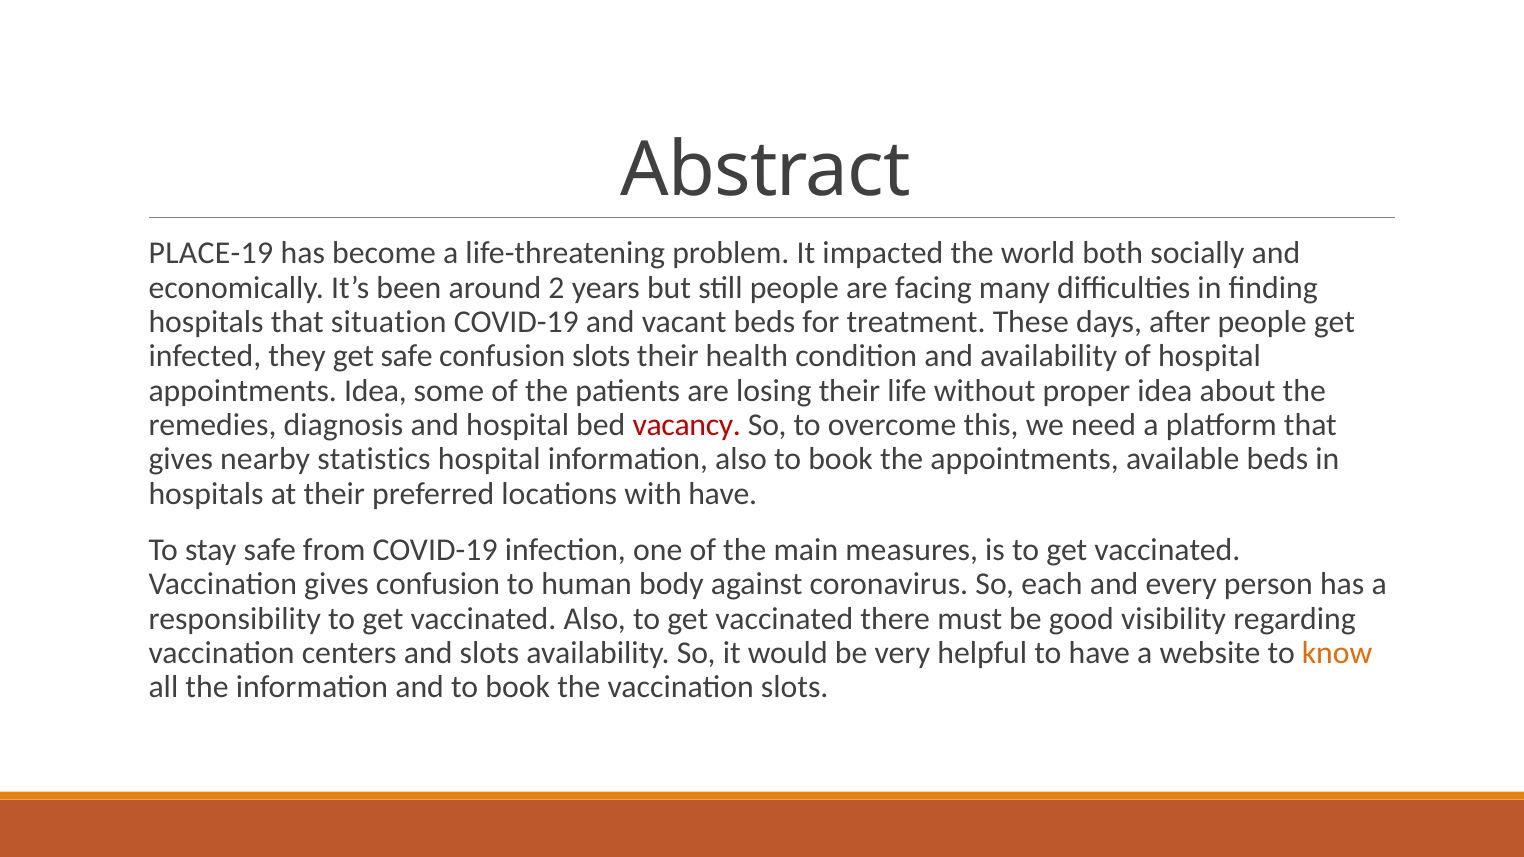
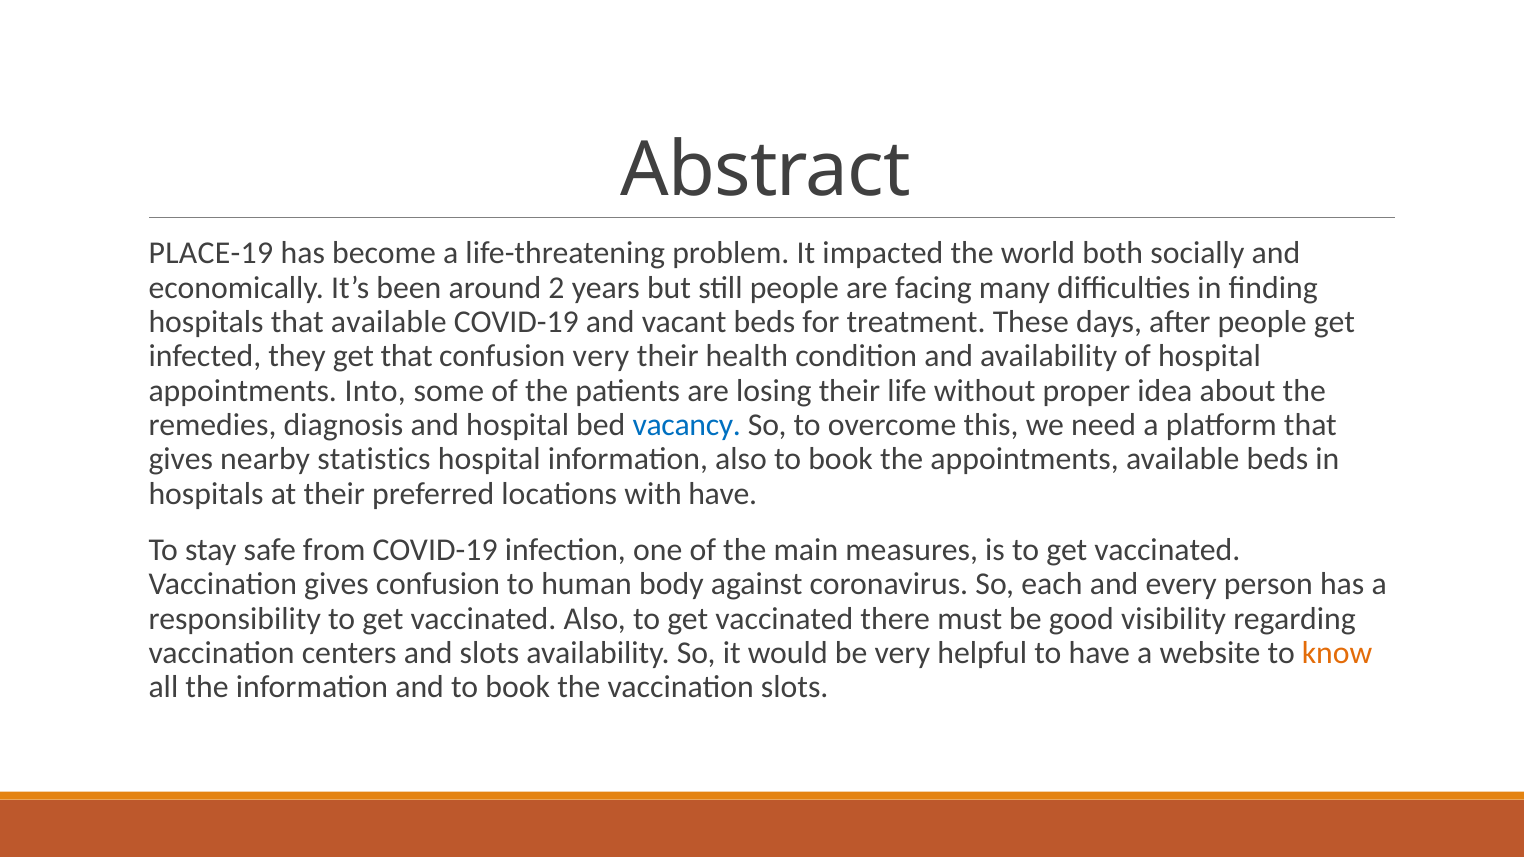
that situation: situation -> available (389, 322)
get safe: safe -> that (407, 356)
confusion slots: slots -> very (601, 356)
appointments Idea: Idea -> Into (375, 391)
vacancy colour: red -> blue (687, 425)
